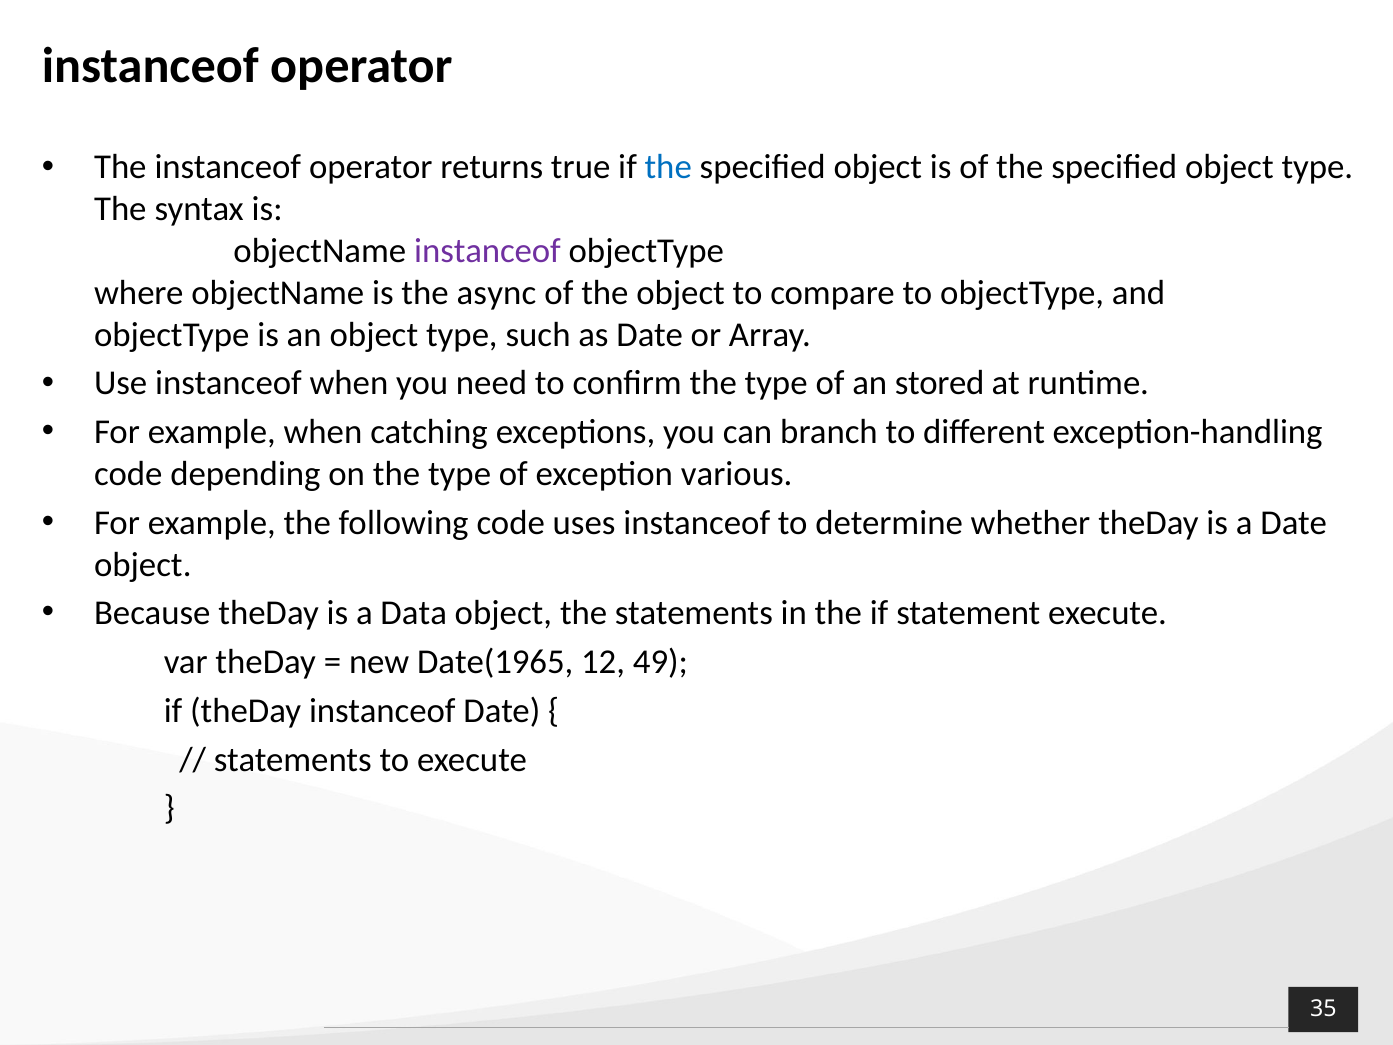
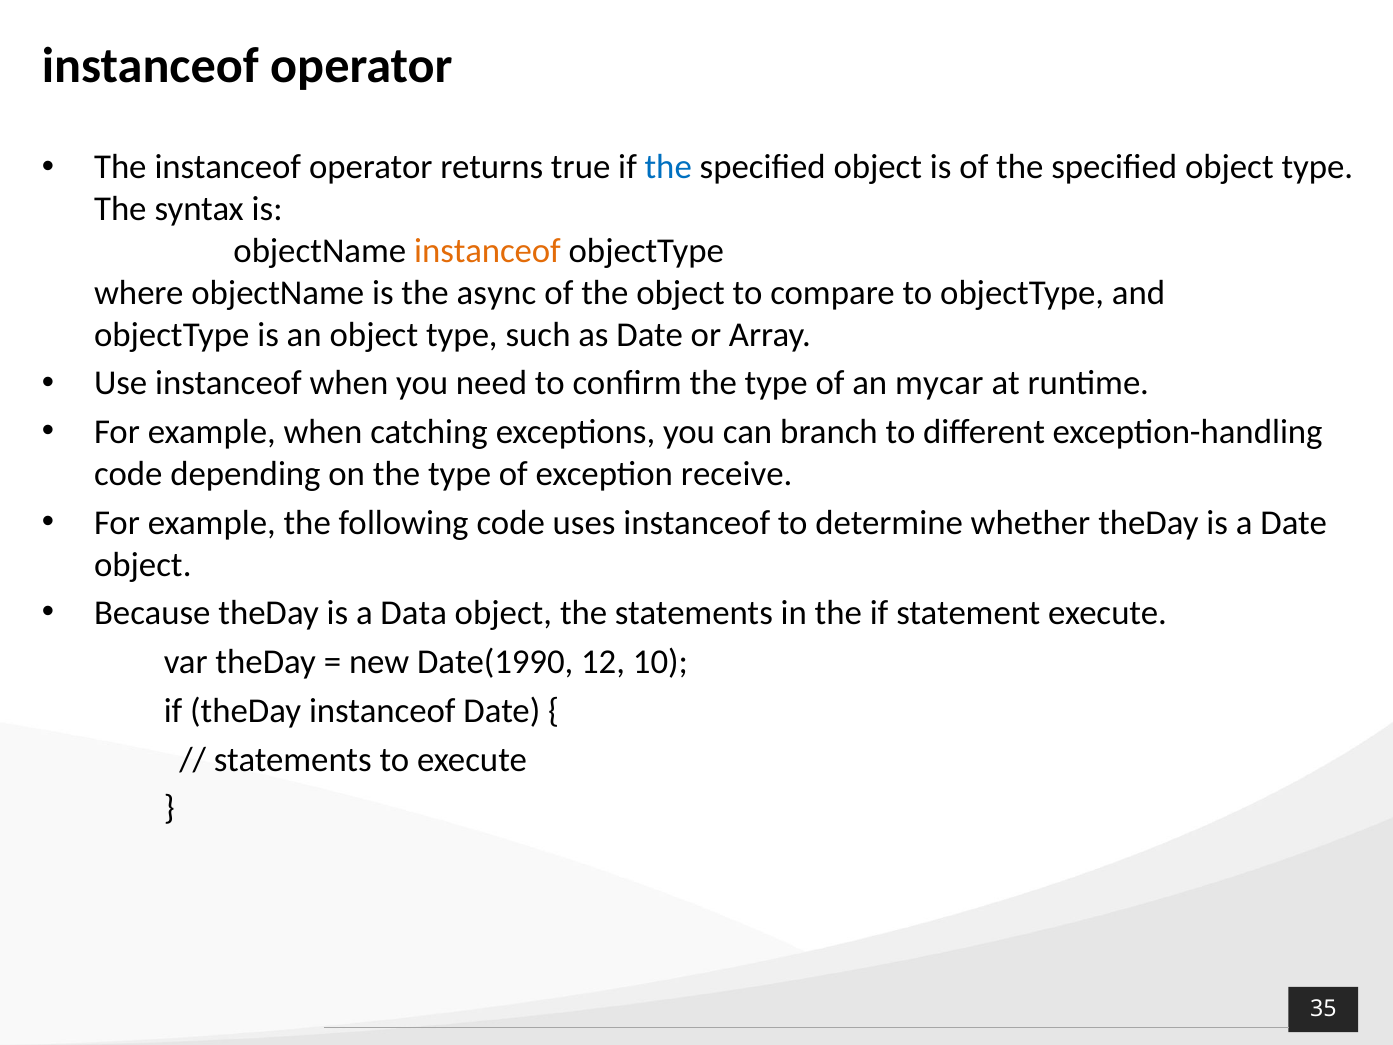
instanceof colour: purple -> orange (488, 251)
stored: stored -> mycar (939, 383)
various: various -> receive (737, 474)
Date(1965: Date(1965 -> Date(1990 (495, 662)
49: 49 -> 10 (660, 662)
